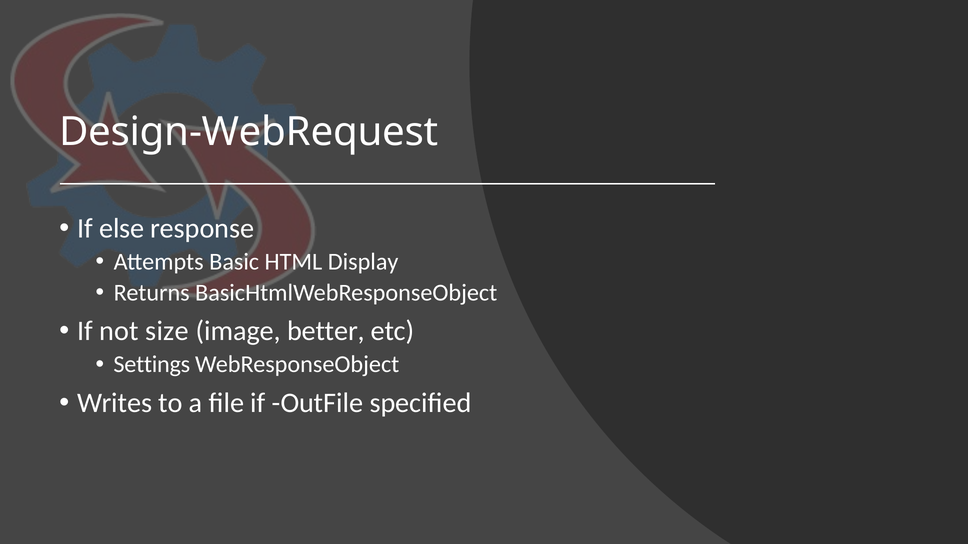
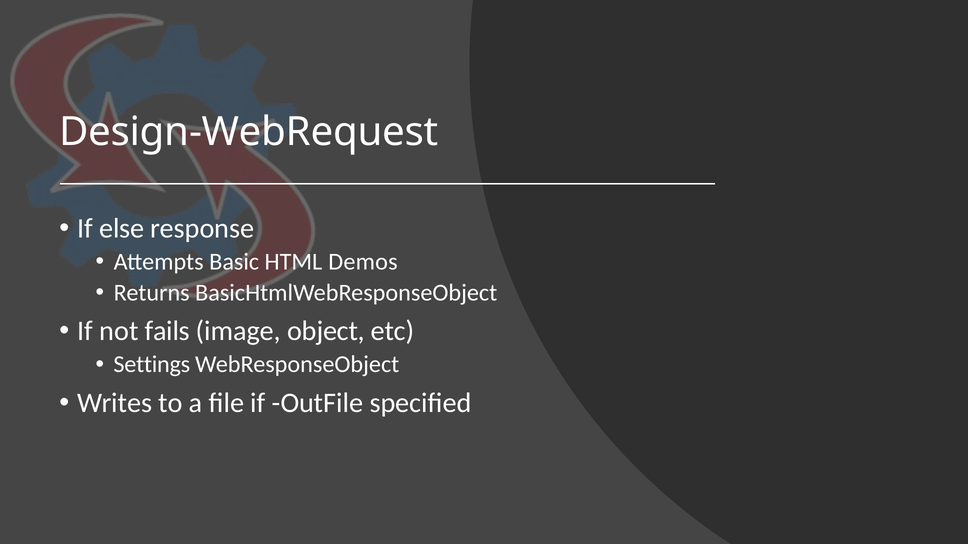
Display: Display -> Demos (363, 262)
size: size -> fails (167, 331)
better: better -> object (326, 331)
